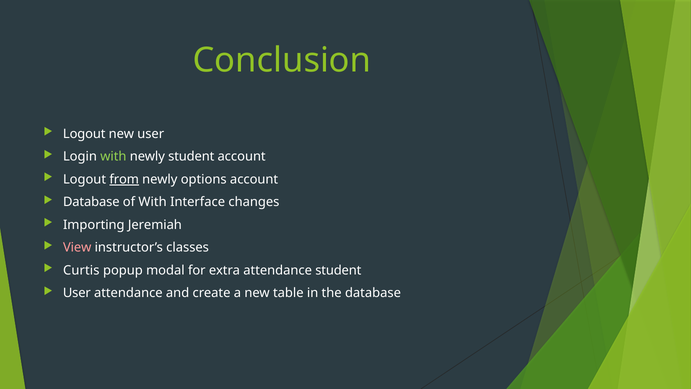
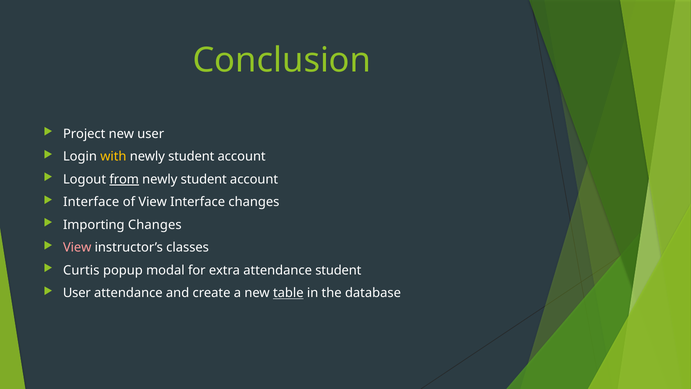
Logout: Logout -> Project (84, 134)
with colour: light green -> yellow (113, 156)
options: options -> student (204, 179)
Database: Database -> Interface (91, 202)
of With: With -> View (153, 202)
Importing Jeremiah: Jeremiah -> Changes (155, 225)
table underline: none -> present (288, 293)
